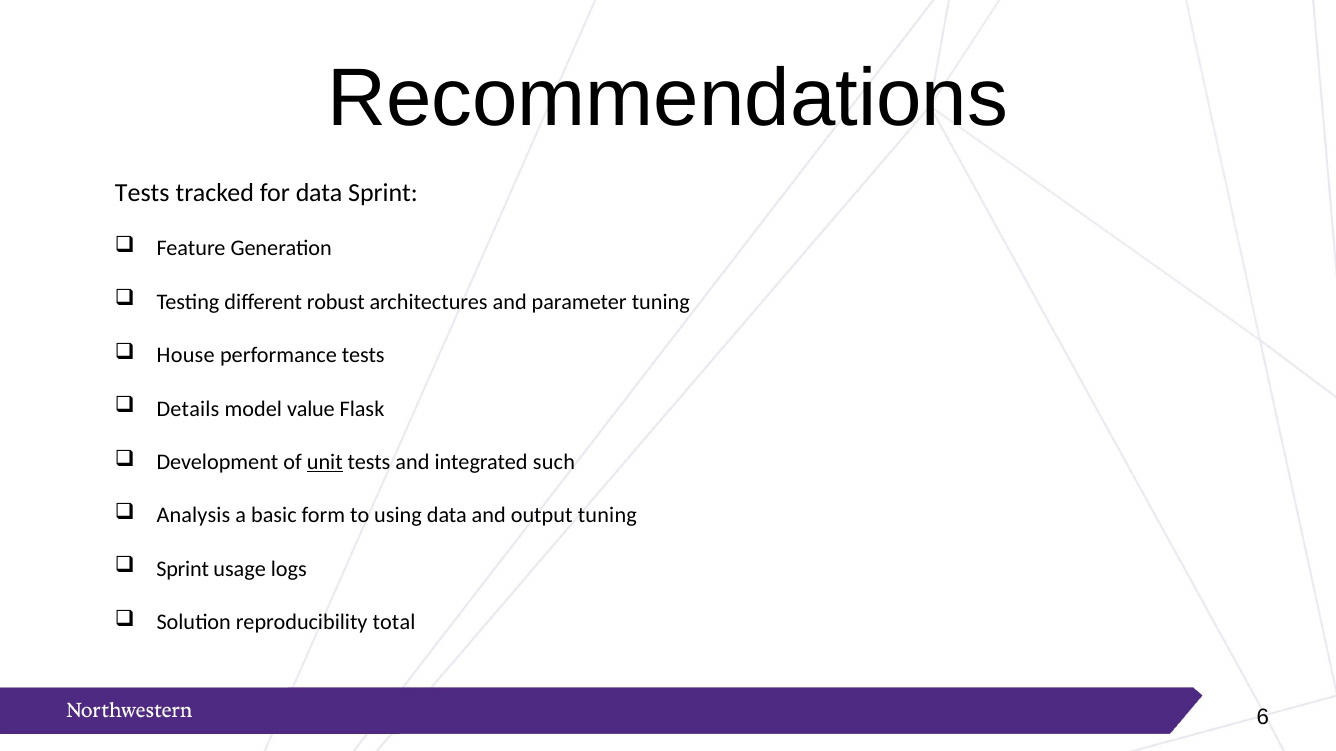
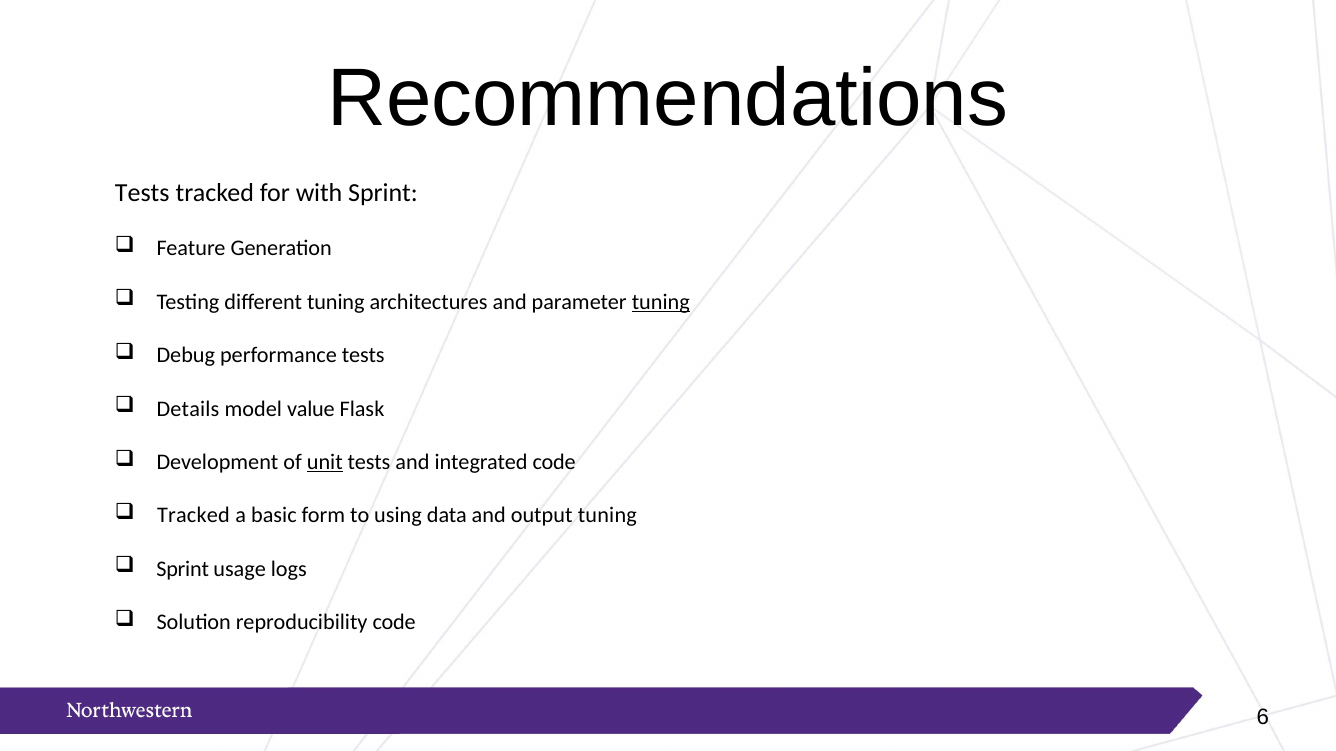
for data: data -> with (319, 193)
different robust: robust -> tuning (336, 302)
tuning underline: none -> present (661, 302)
House: House -> Debug (186, 356)
integrated such: such -> code (554, 463)
Analysis: Analysis -> Tracked (193, 516)
reproducibility total: total -> code (394, 623)
